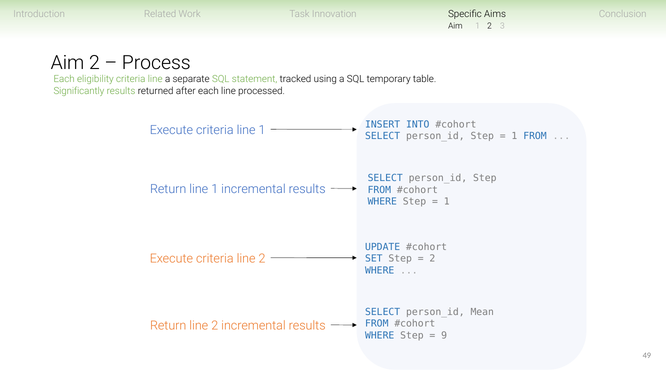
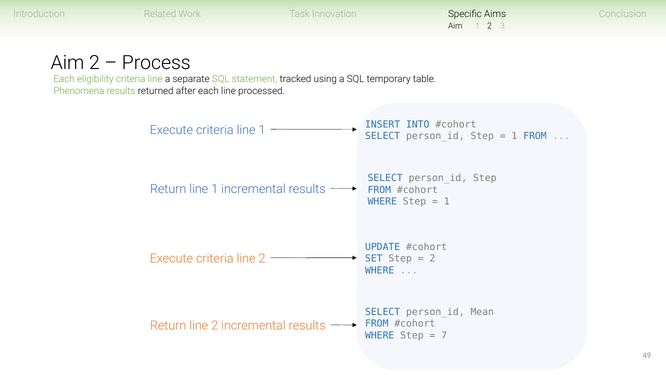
Significantly: Significantly -> Phenomena (79, 91)
9: 9 -> 7 (444, 335)
